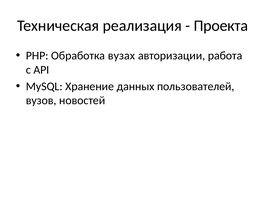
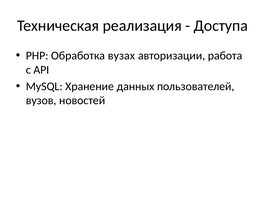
Проекта: Проекта -> Доступа (221, 26)
